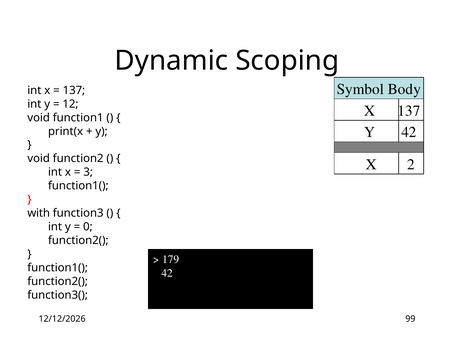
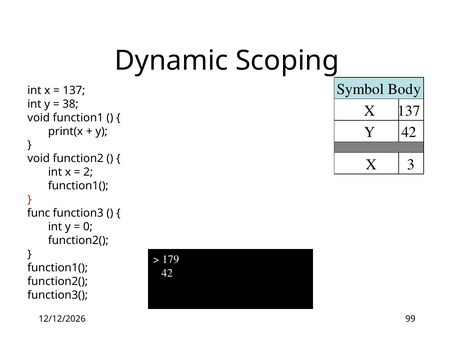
12: 12 -> 38 (70, 104)
2: 2 -> 3 (411, 164)
3: 3 -> 2 (88, 172)
with: with -> func (39, 213)
